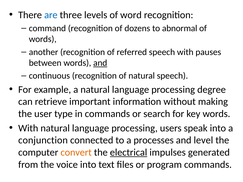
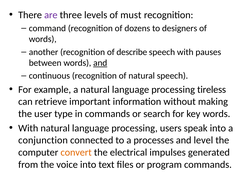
are colour: blue -> purple (51, 15)
word: word -> must (131, 15)
abnormal: abnormal -> designers (180, 28)
referred: referred -> describe (132, 52)
degree: degree -> tireless (212, 90)
electrical underline: present -> none (129, 153)
